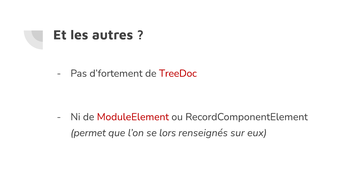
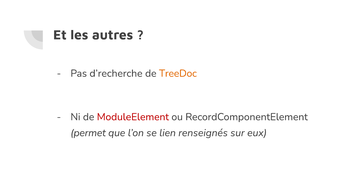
d’fortement: d’fortement -> d’recherche (116, 73)
TreeDoc colour: red -> orange (178, 73)
lors: lors -> lien (168, 133)
